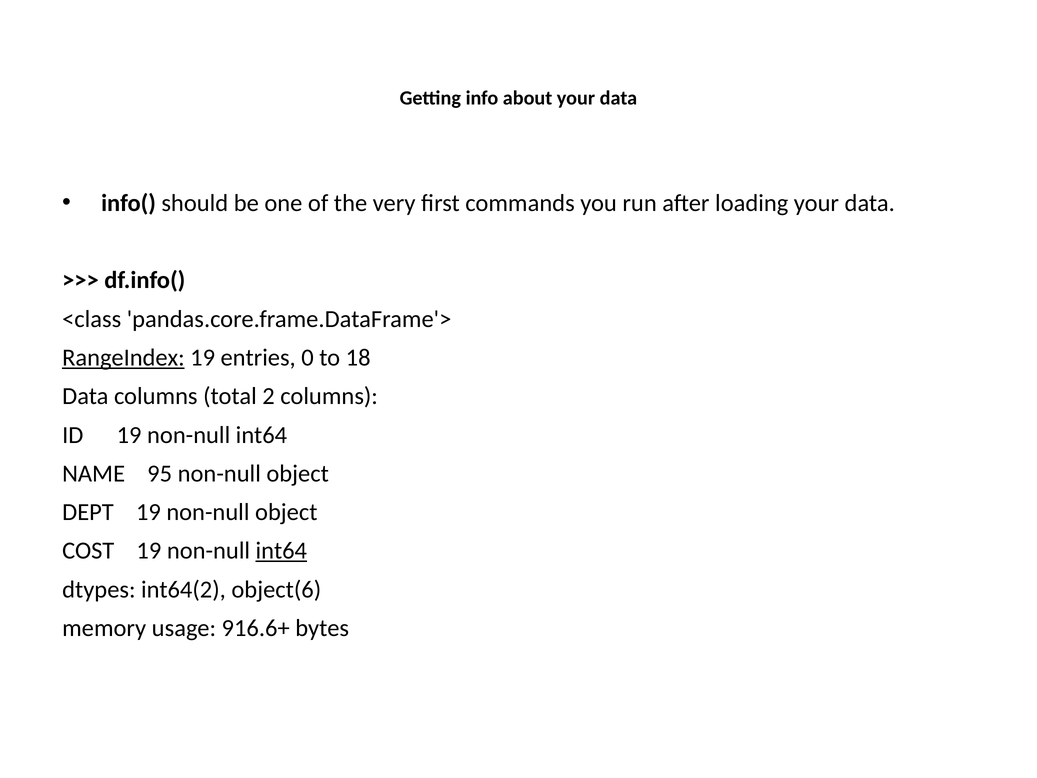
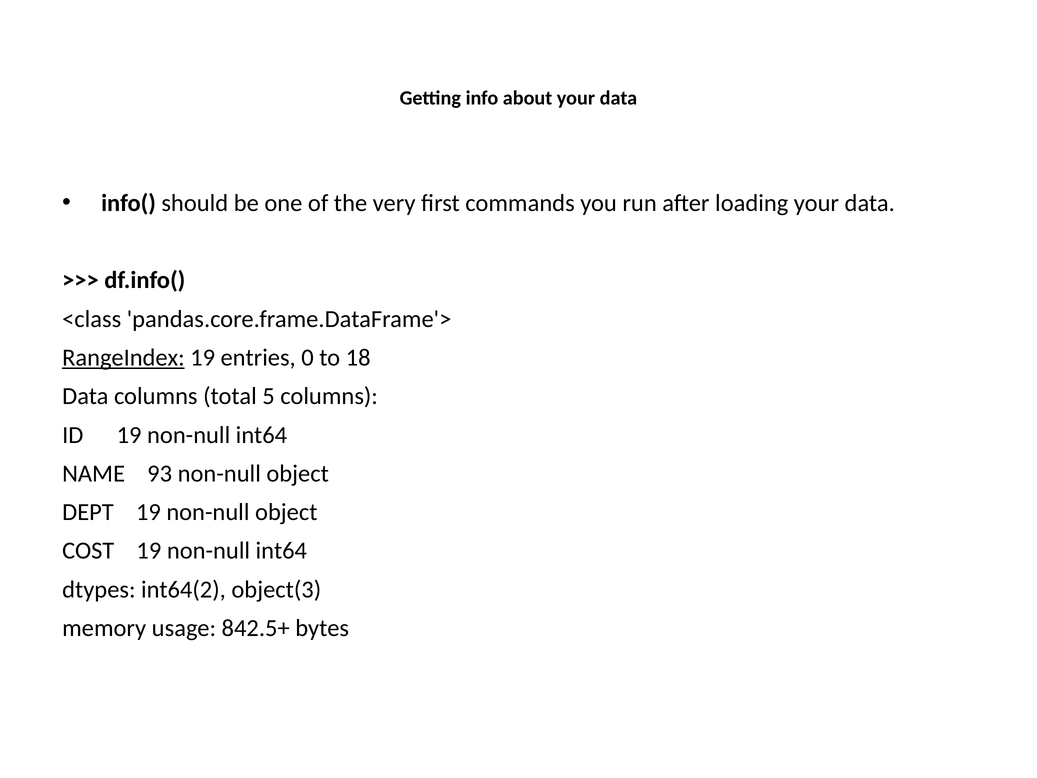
2: 2 -> 5 (269, 396)
95: 95 -> 93 (160, 473)
int64 underline: present -> none (281, 551)
object(6: object(6 -> object(3 (276, 589)
916.6+: 916.6+ -> 842.5+ (256, 628)
